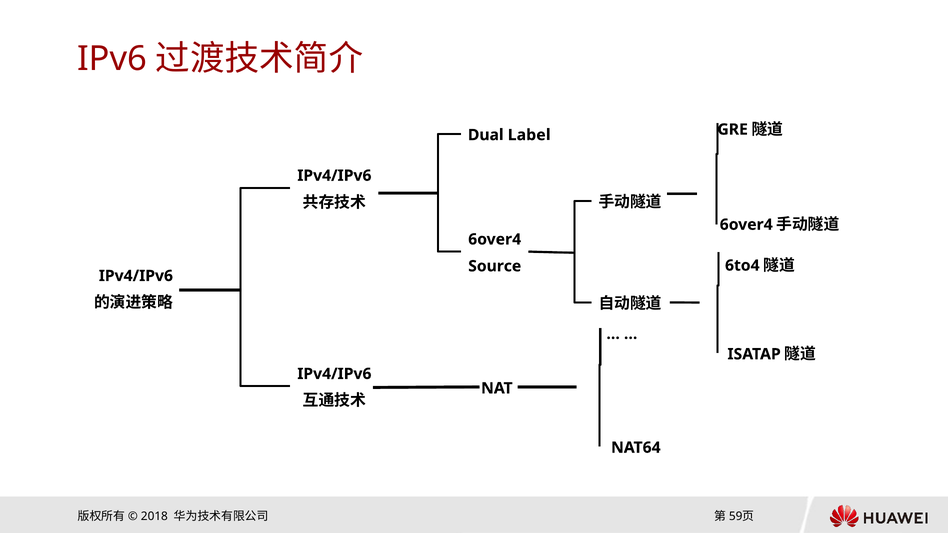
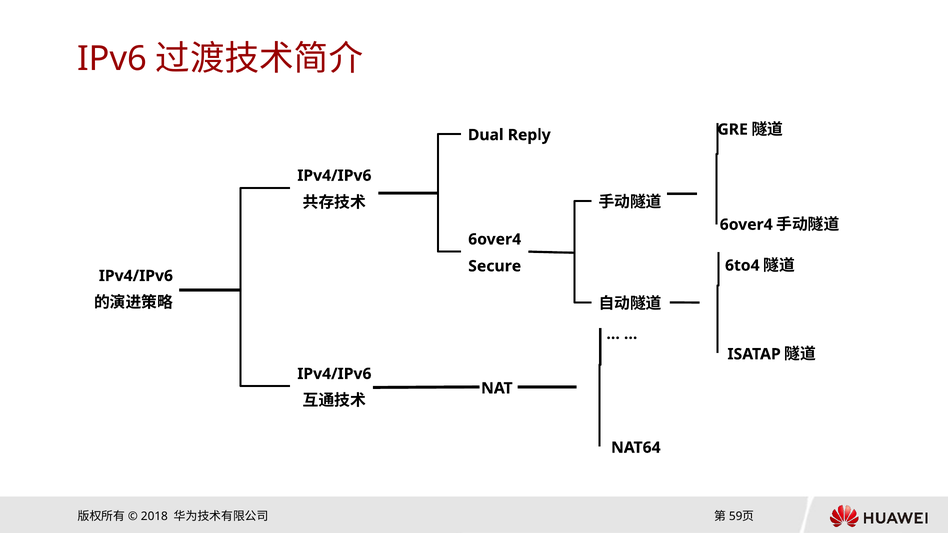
Label: Label -> Reply (529, 135)
Source: Source -> Secure (495, 266)
